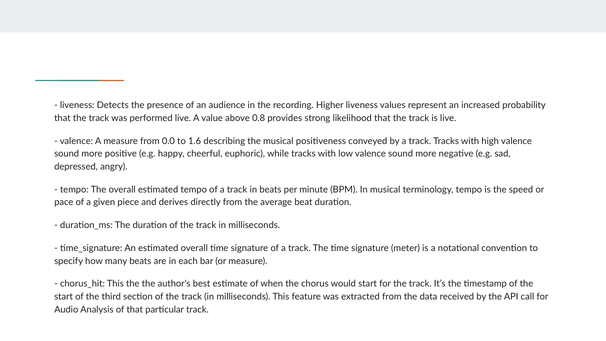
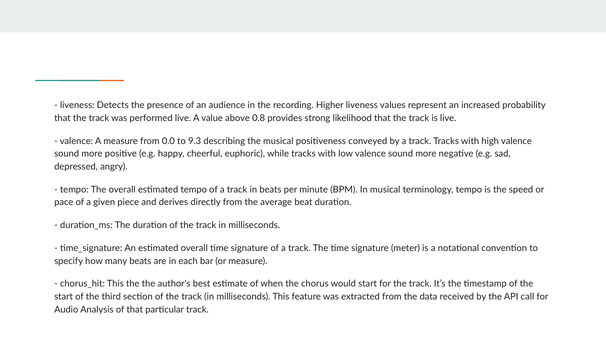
1.6: 1.6 -> 9.3 (195, 141)
